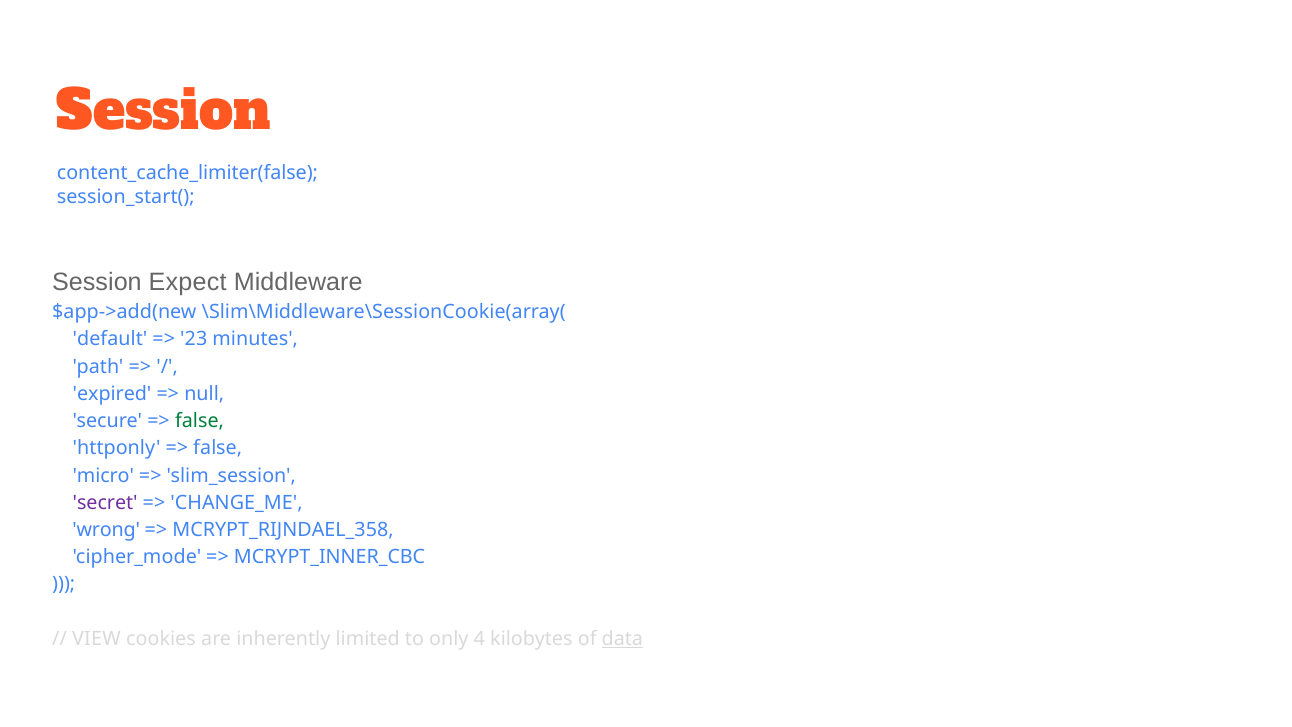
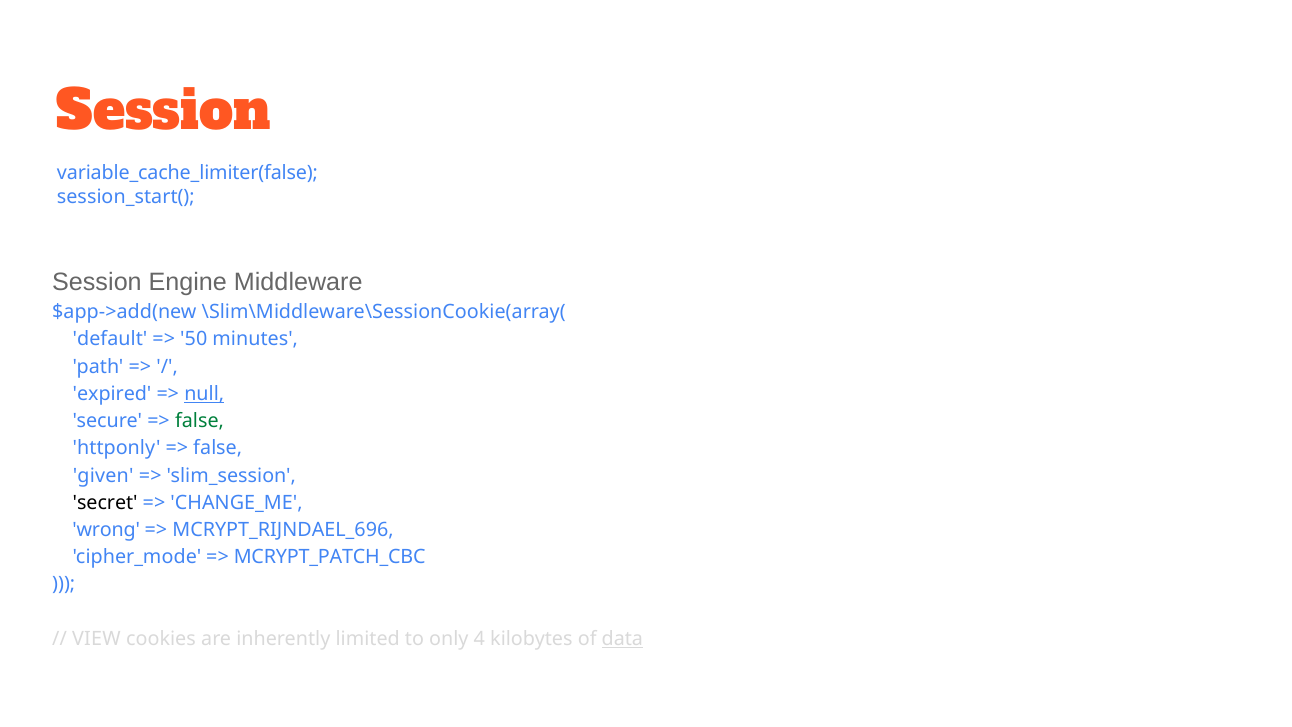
content_cache_limiter(false: content_cache_limiter(false -> variable_cache_limiter(false (187, 173)
Expect: Expect -> Engine (188, 282)
23: 23 -> 50 (194, 339)
null underline: none -> present (204, 394)
micro: micro -> given (103, 475)
secret colour: purple -> black (105, 503)
MCRYPT_RIJNDAEL_358: MCRYPT_RIJNDAEL_358 -> MCRYPT_RIJNDAEL_696 (283, 530)
MCRYPT_INNER_CBC: MCRYPT_INNER_CBC -> MCRYPT_PATCH_CBC (330, 557)
